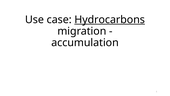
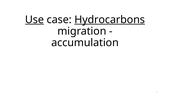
Use underline: none -> present (34, 20)
